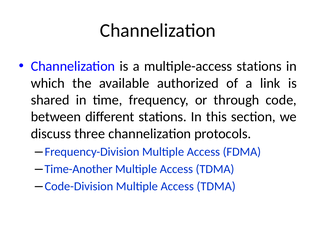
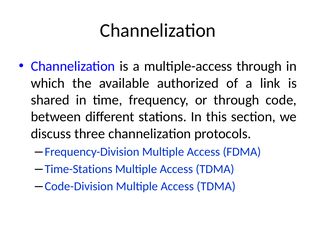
multiple-access stations: stations -> through (259, 66)
Time-Another: Time-Another -> Time-Stations (79, 169)
